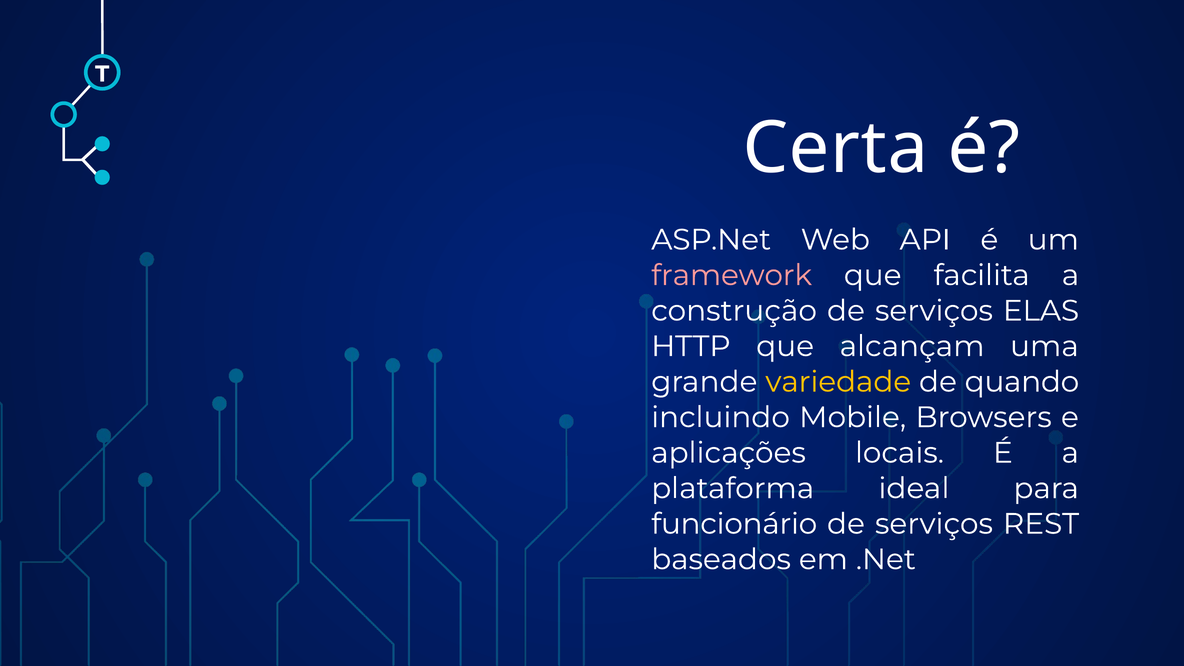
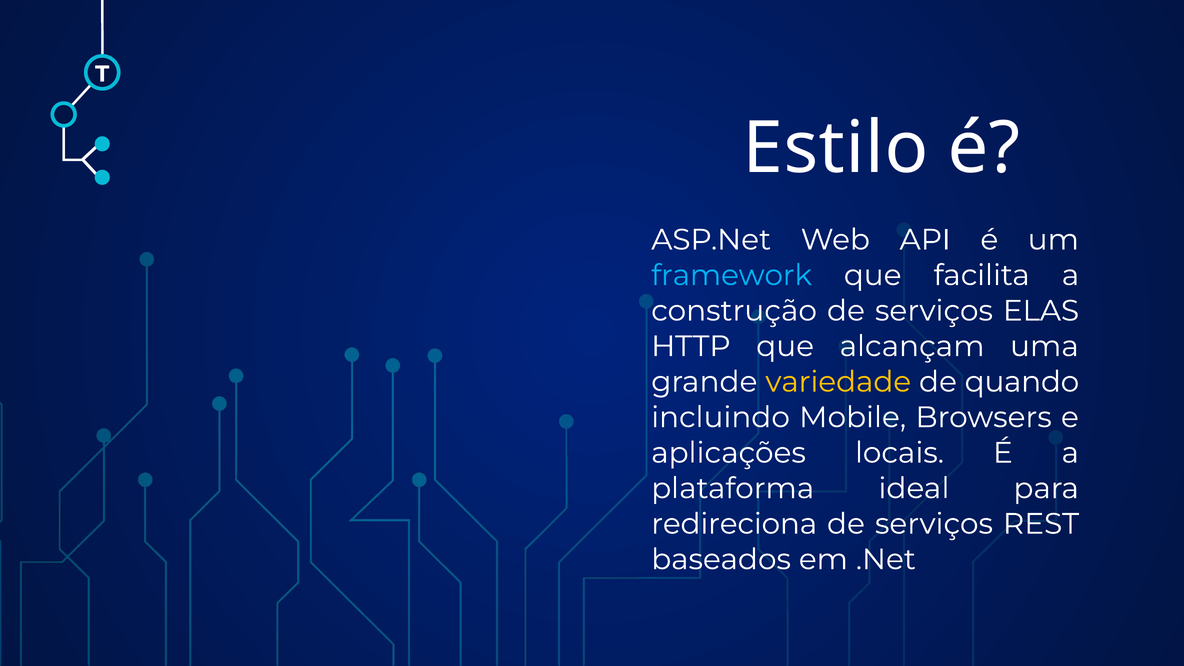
Certa: Certa -> Estilo (835, 148)
framework colour: pink -> light blue (732, 275)
funcionário: funcionário -> redireciona (734, 524)
